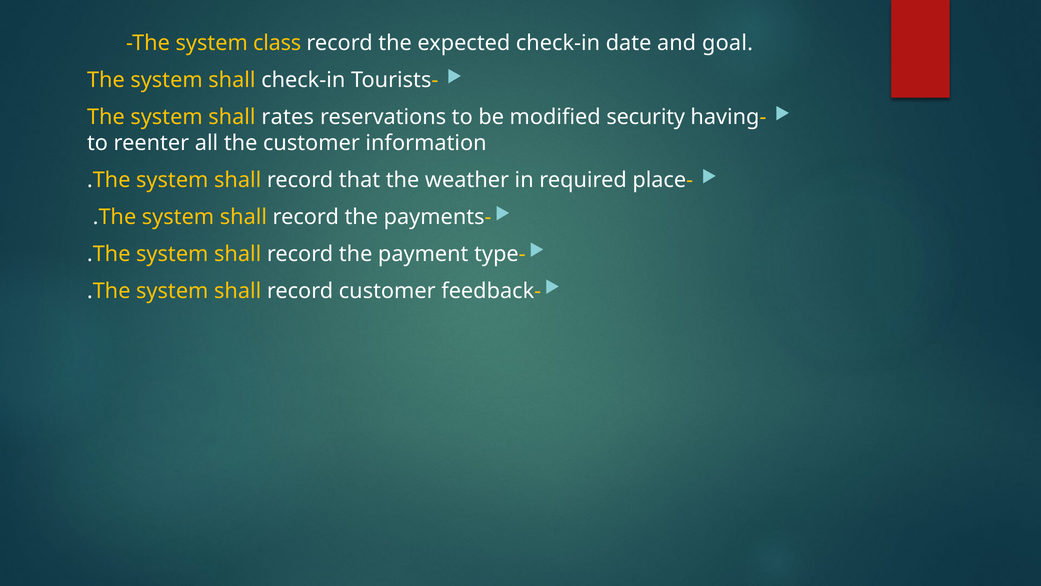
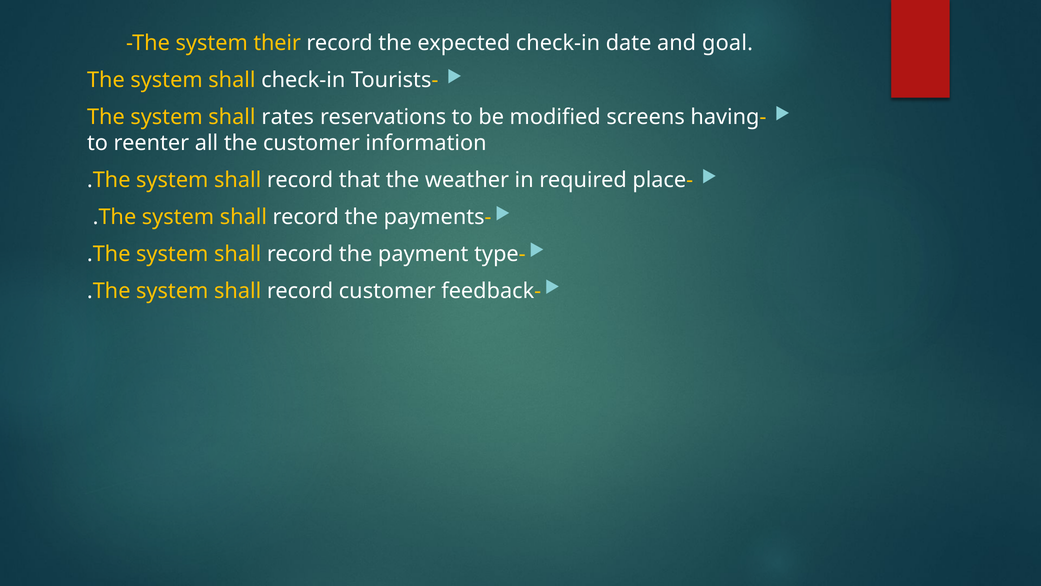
class: class -> their (277, 43)
security: security -> screens (646, 117)
